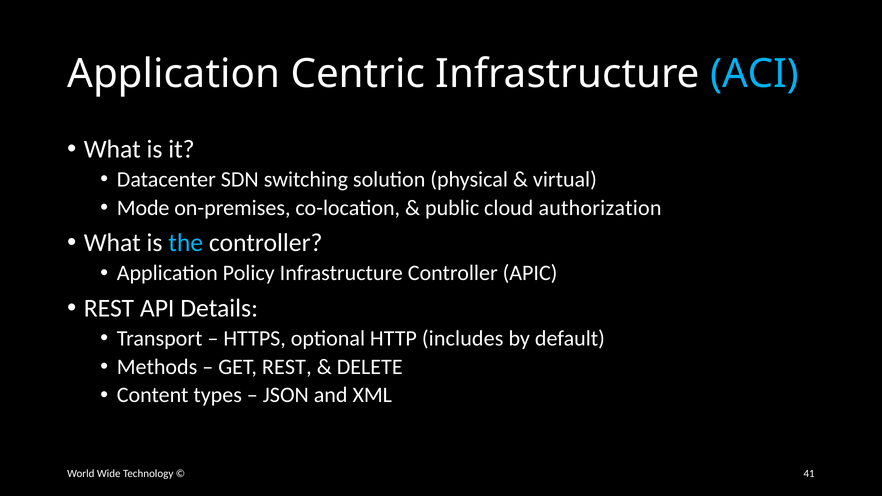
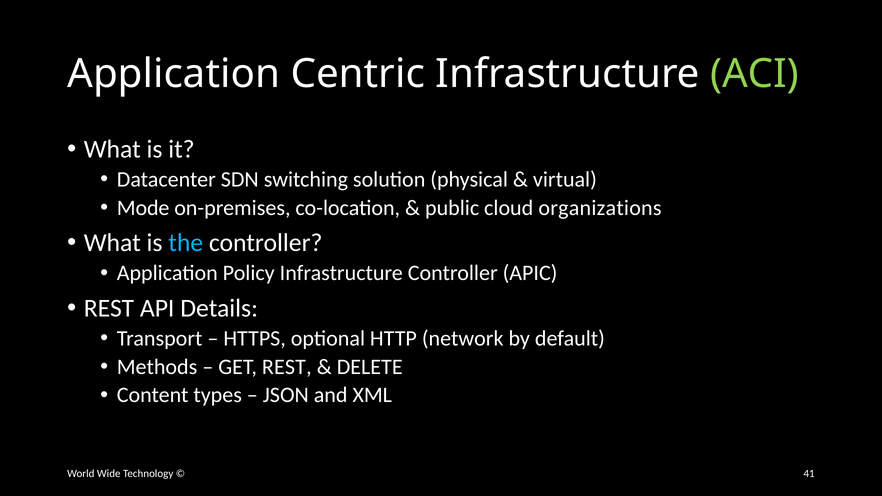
ACI colour: light blue -> light green (755, 74)
authorization: authorization -> organizations (600, 208)
includes: includes -> network (463, 338)
